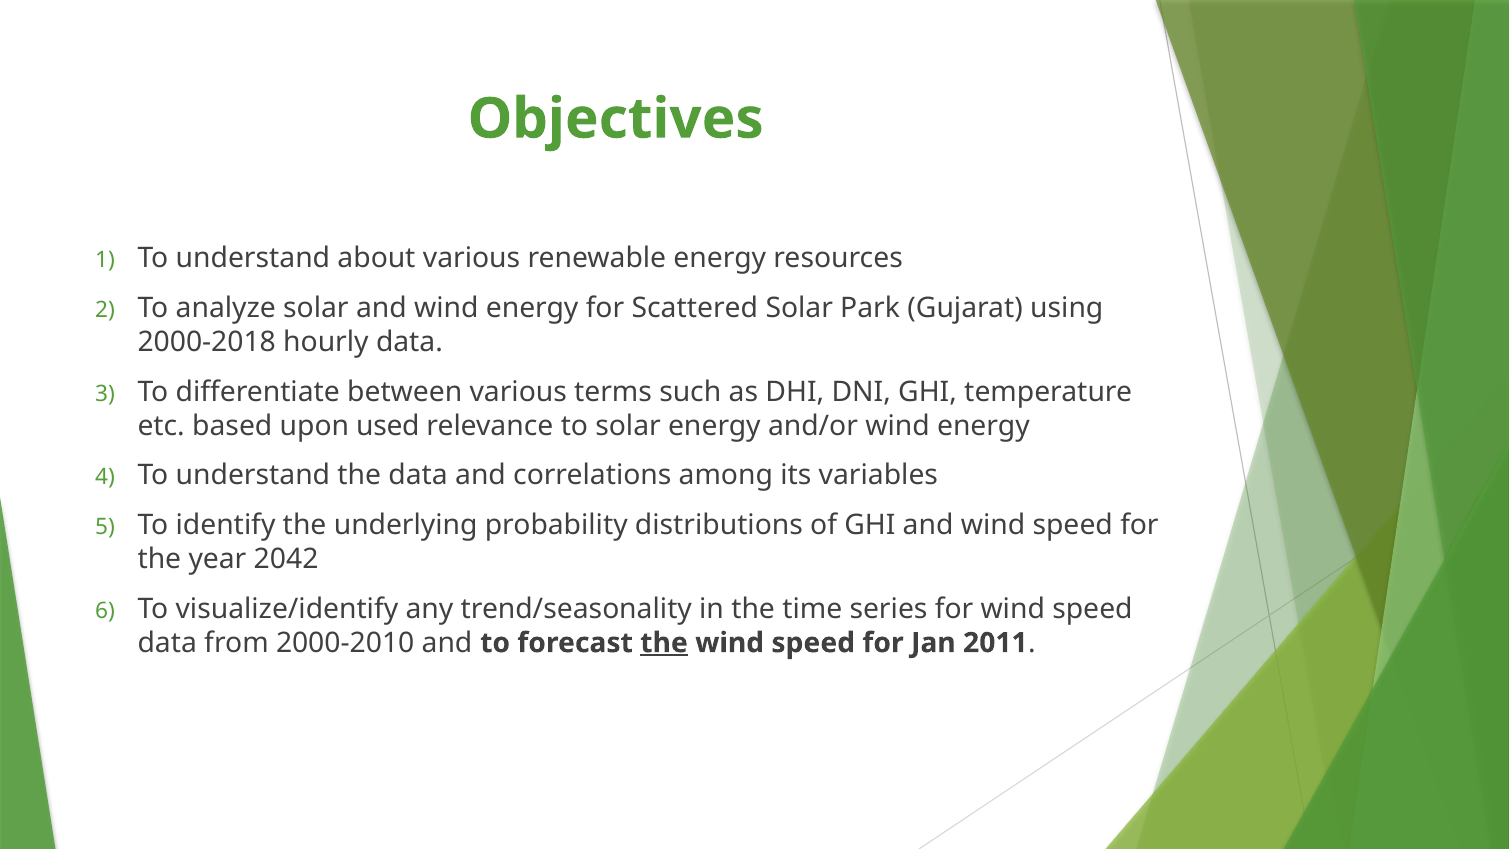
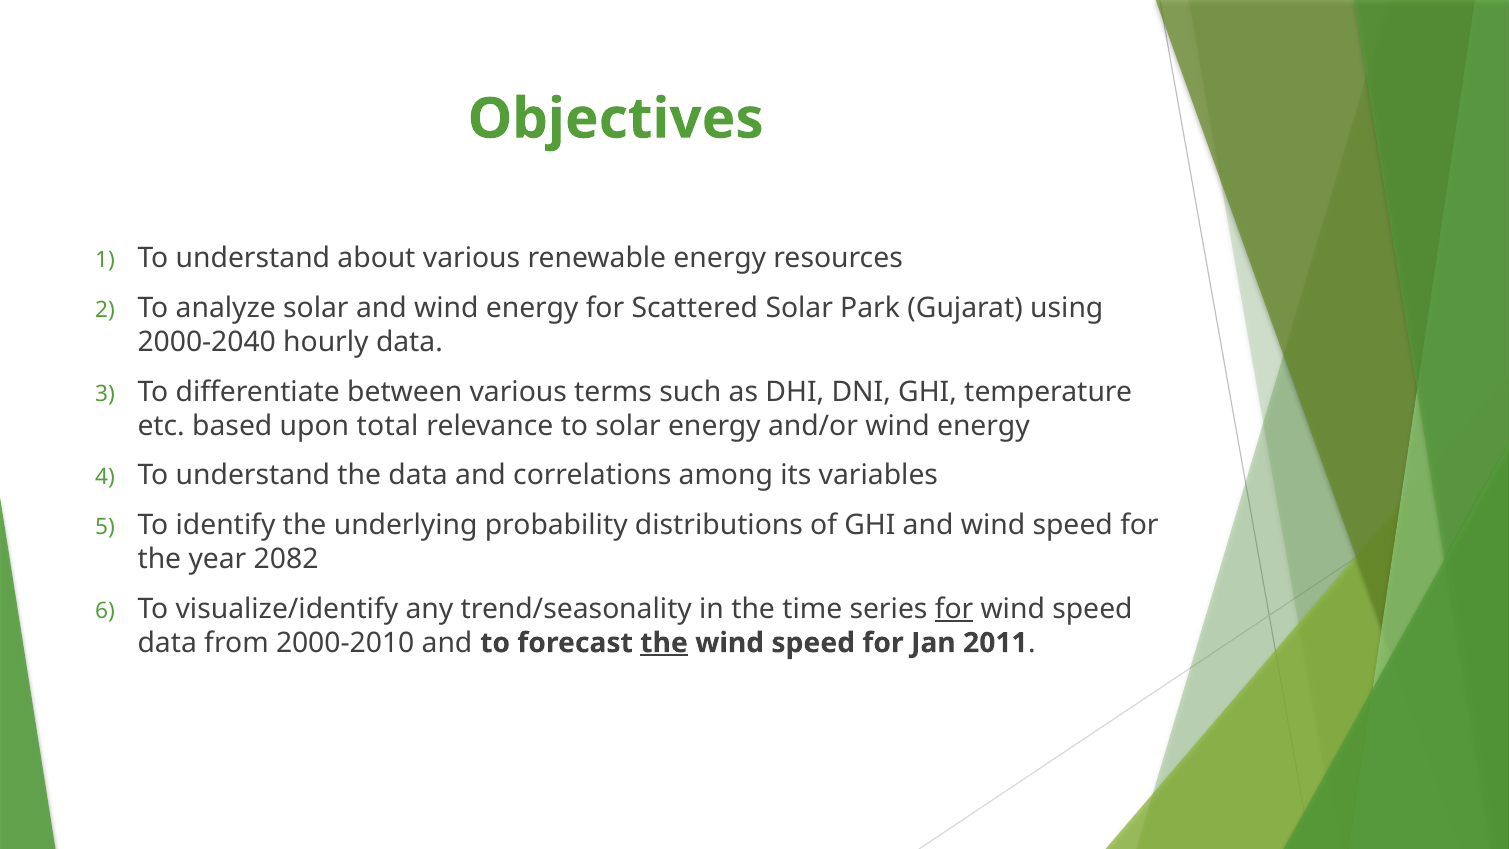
2000-2018: 2000-2018 -> 2000-2040 (207, 342)
used: used -> total (388, 426)
2042: 2042 -> 2082 (286, 559)
for underline: none -> present (954, 609)
